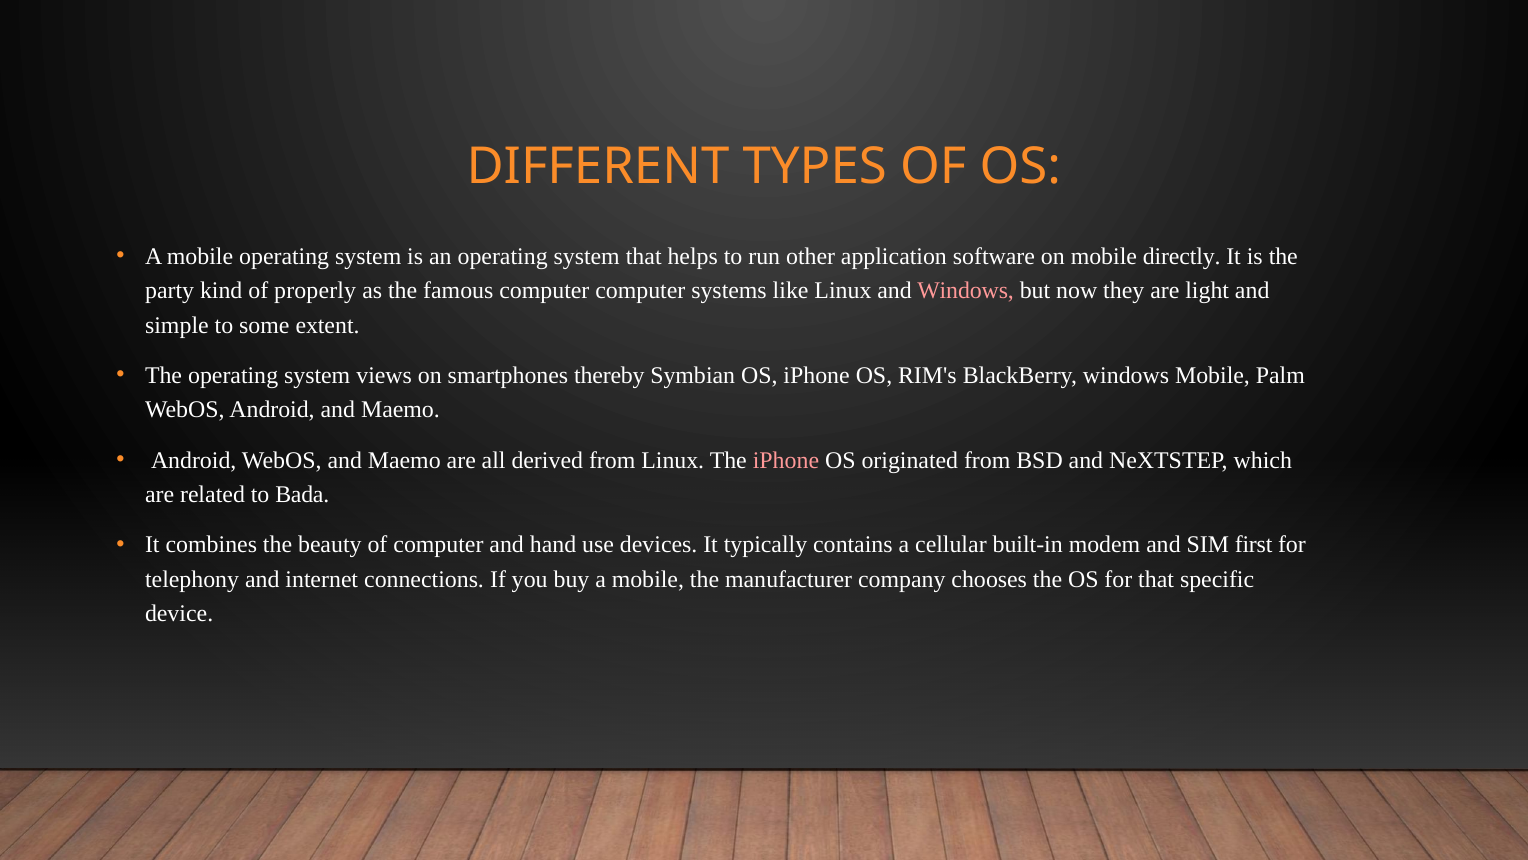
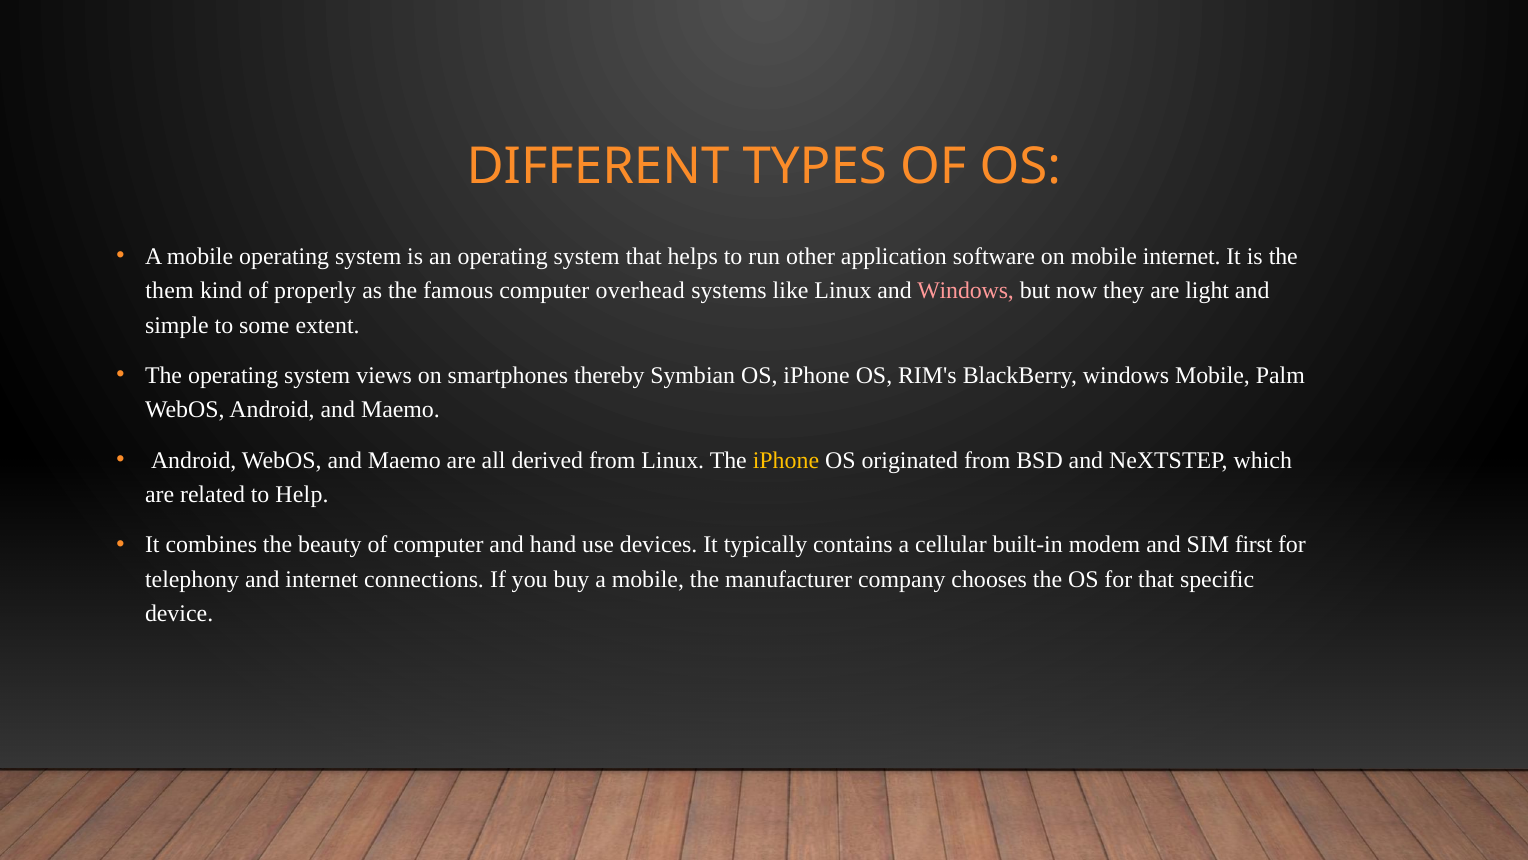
mobile directly: directly -> internet (1182, 256)
party: party -> them (170, 291)
computer computer: computer -> overhead (640, 291)
iPhone colour: pink -> yellow (786, 460)
Bada: Bada -> Help (302, 494)
